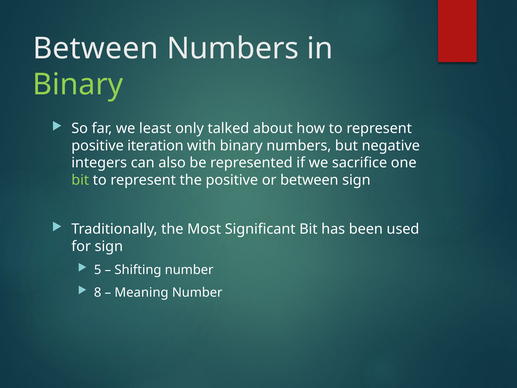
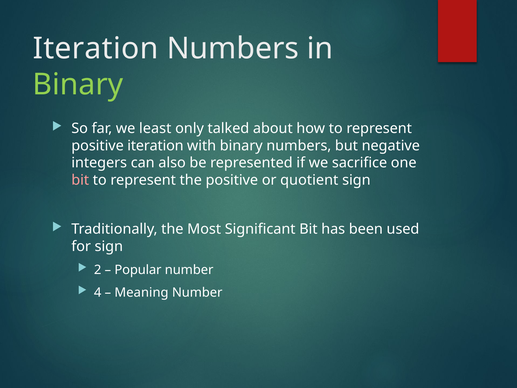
Between: Between -> Iteration (96, 48)
bit colour: light green -> pink (80, 180)
or between: between -> quotient (309, 180)
5: 5 -> 2 (98, 270)
Shifting: Shifting -> Popular (138, 270)
8: 8 -> 4 (98, 292)
